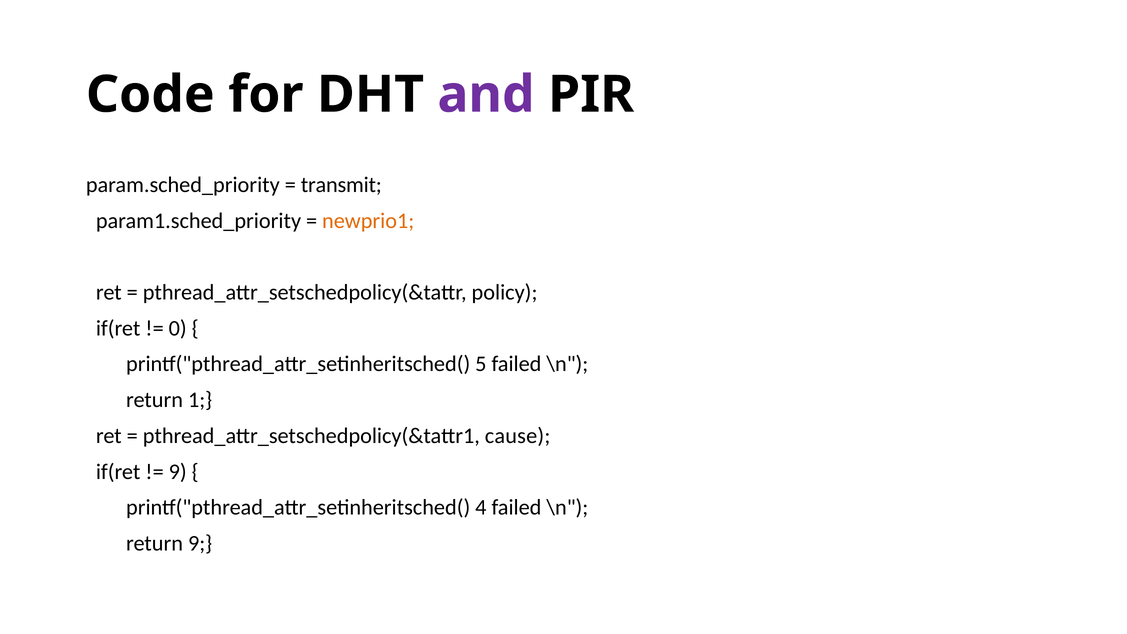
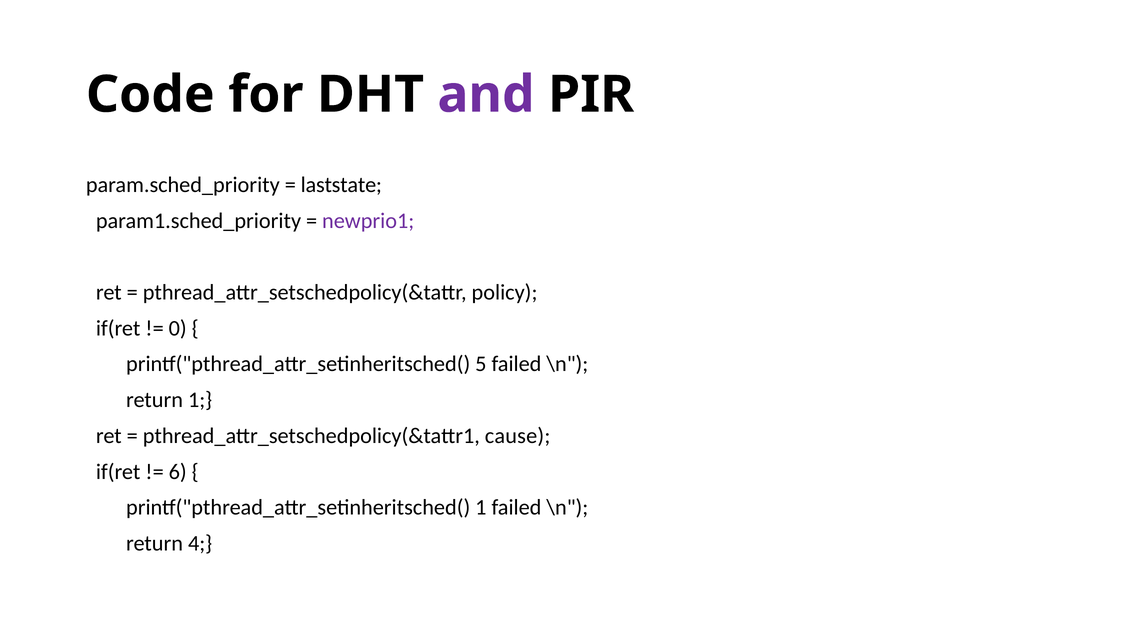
transmit: transmit -> laststate (341, 185)
newprio1 colour: orange -> purple (368, 221)
9: 9 -> 6 (178, 472)
printf("pthread_attr_setinheritsched( 4: 4 -> 1 (481, 507)
return 9: 9 -> 4 (200, 543)
